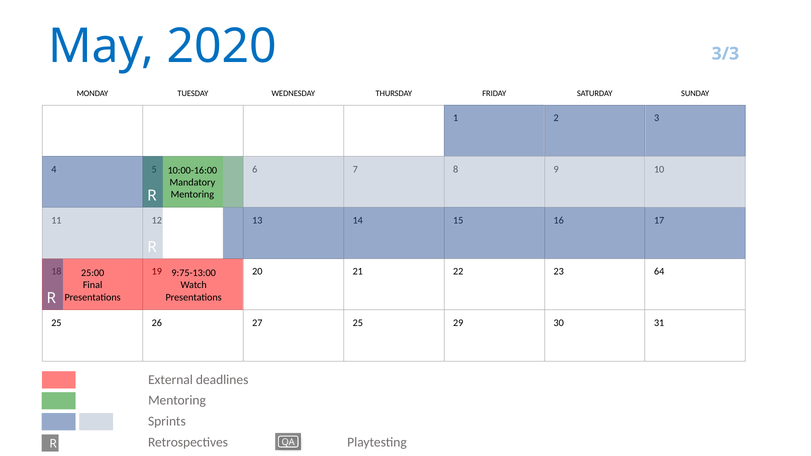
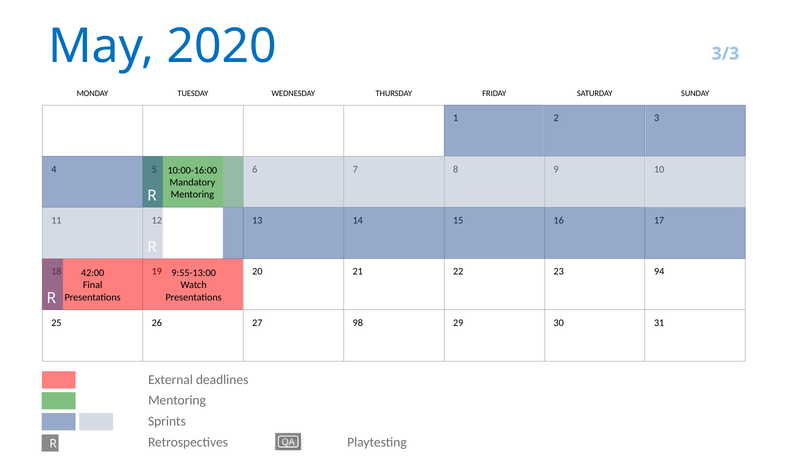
64: 64 -> 94 (659, 272)
25:00: 25:00 -> 42:00 (93, 273)
9:75-13:00: 9:75-13:00 -> 9:55-13:00 (194, 273)
27 25: 25 -> 98 (358, 323)
